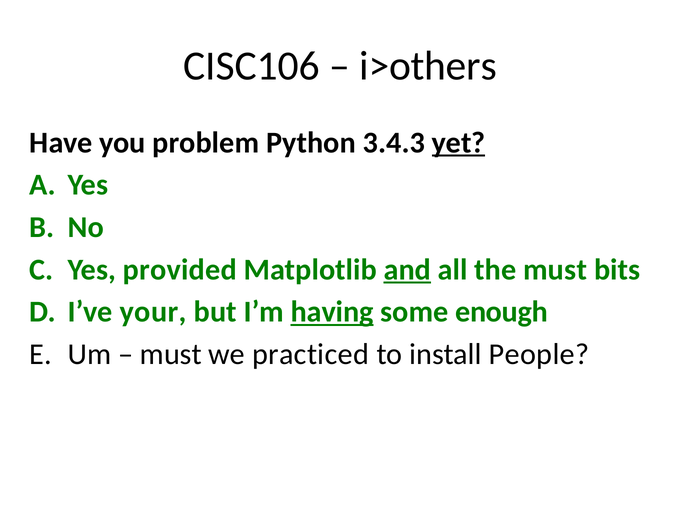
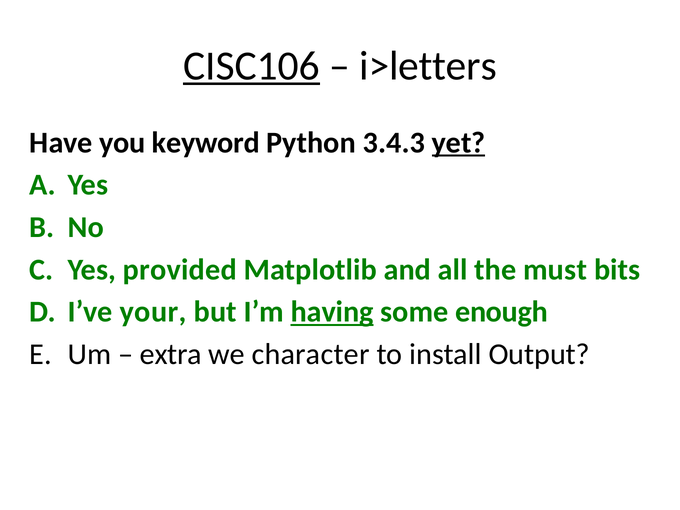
CISC106 underline: none -> present (251, 66)
i>others: i>others -> i>letters (428, 66)
problem: problem -> keyword (206, 143)
and underline: present -> none (407, 270)
must: must -> extra (171, 354)
practiced: practiced -> character (311, 354)
People: People -> Output (539, 354)
